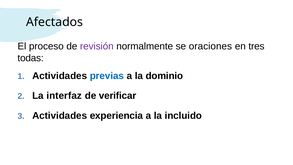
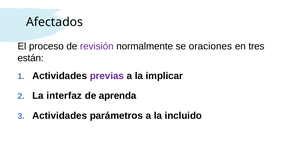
todas: todas -> están (31, 58)
previas colour: blue -> purple (107, 76)
dominio: dominio -> implicar (164, 76)
verificar: verificar -> aprenda (118, 96)
experiencia: experiencia -> parámetros (116, 116)
